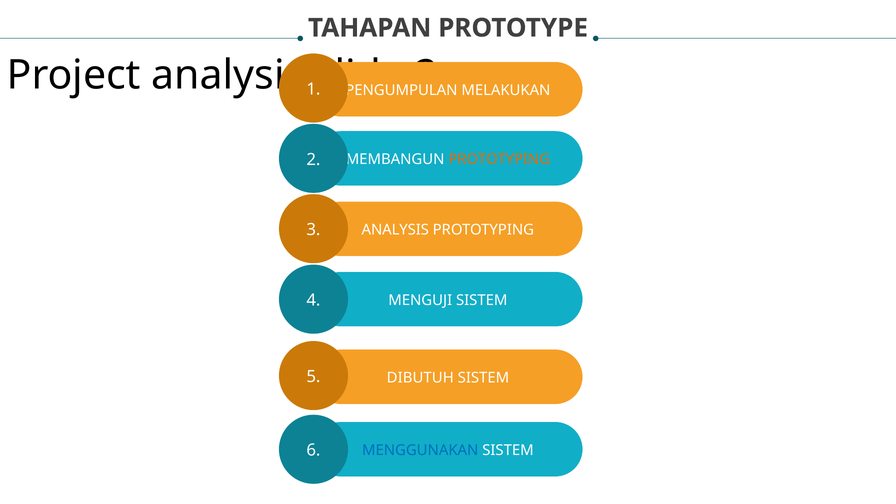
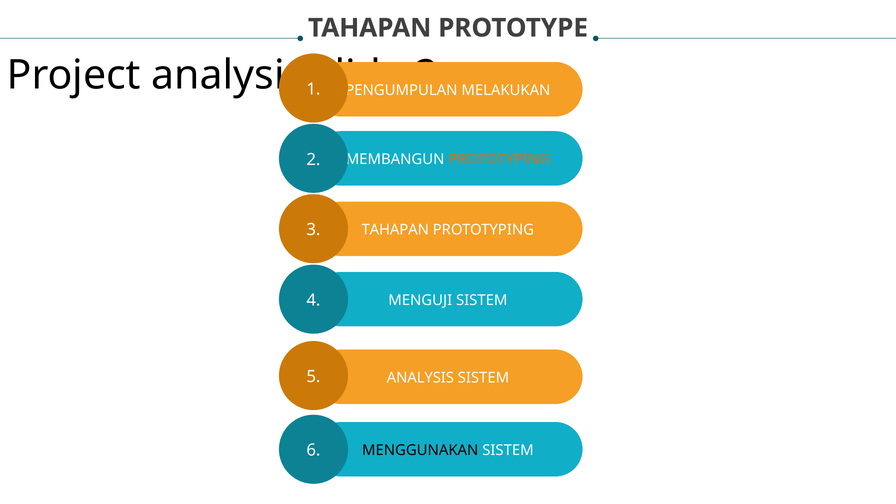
ANALYSIS: ANALYSIS -> TAHAPAN (395, 230)
DIBUTUH: DIBUTUH -> ANALYSIS (420, 378)
MENGGUNAKAN colour: blue -> black (420, 450)
